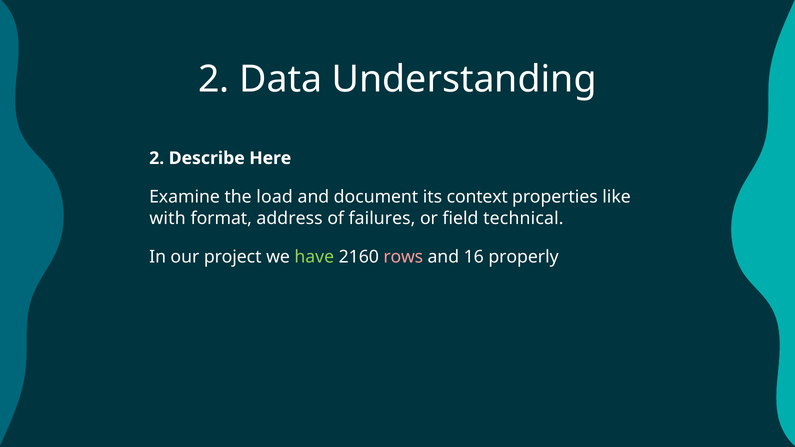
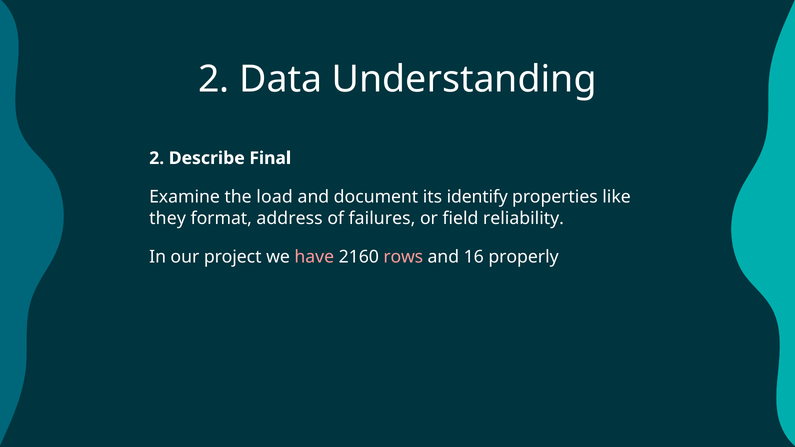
Here: Here -> Final (270, 158)
context: context -> identify (477, 197)
with: with -> they (168, 218)
technical: technical -> reliability (523, 218)
have colour: light green -> pink (314, 257)
